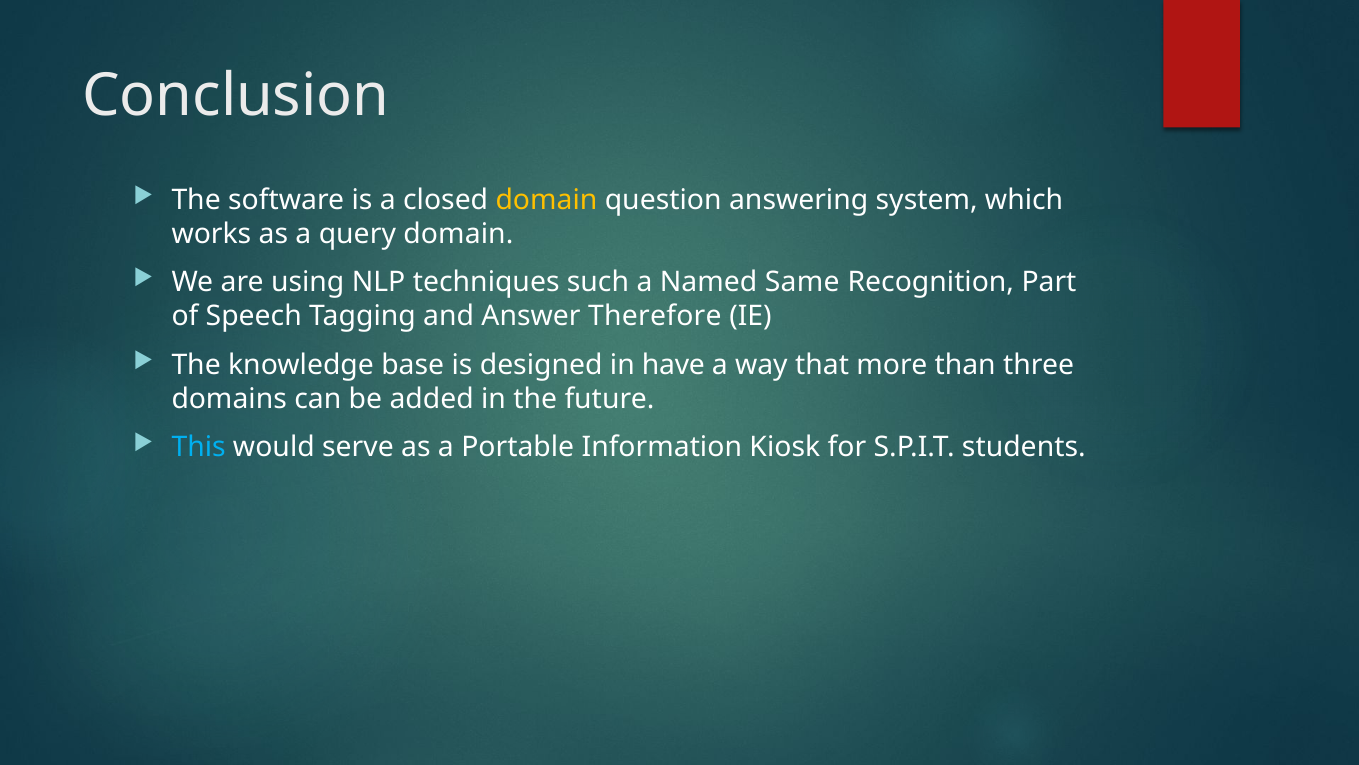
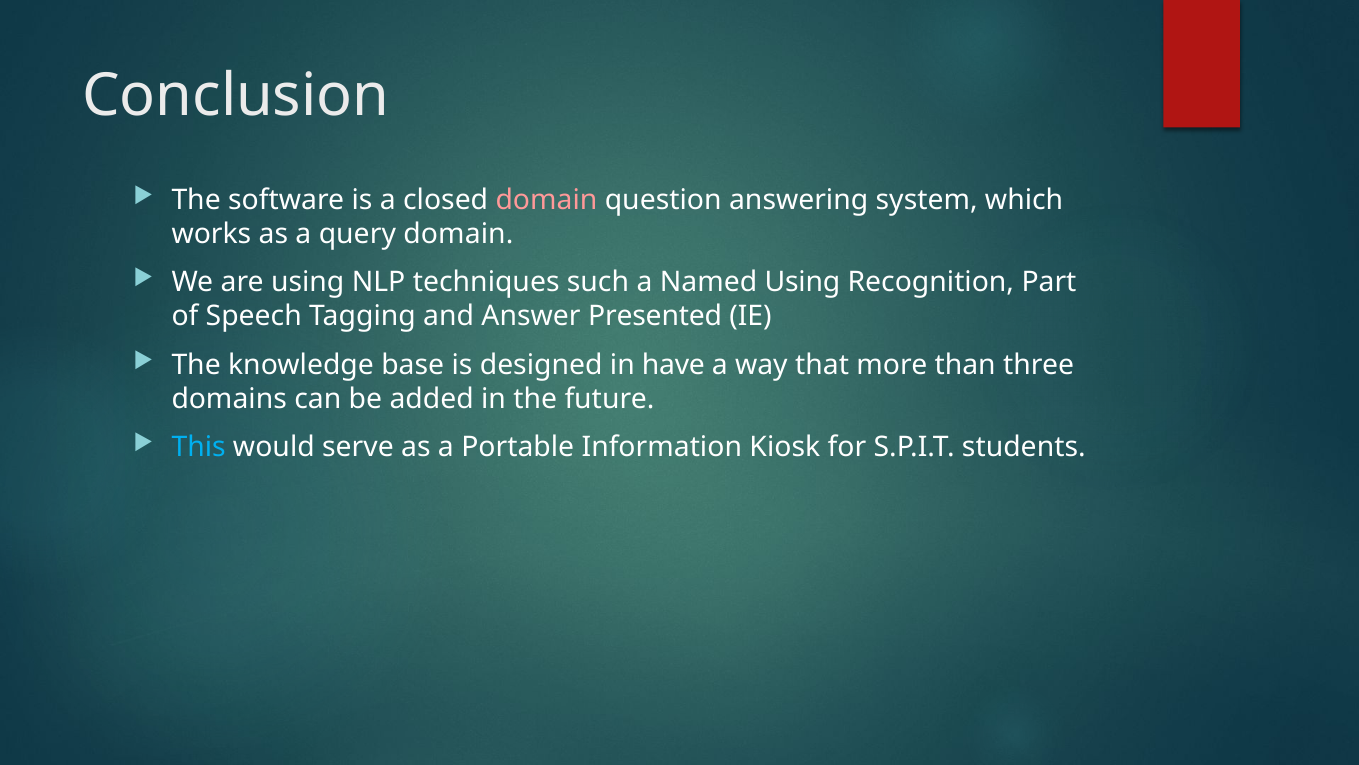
domain colour: yellow -> pink (546, 200)
Named Same: Same -> Using (802, 282)
Therefore: Therefore -> Presented (655, 316)
